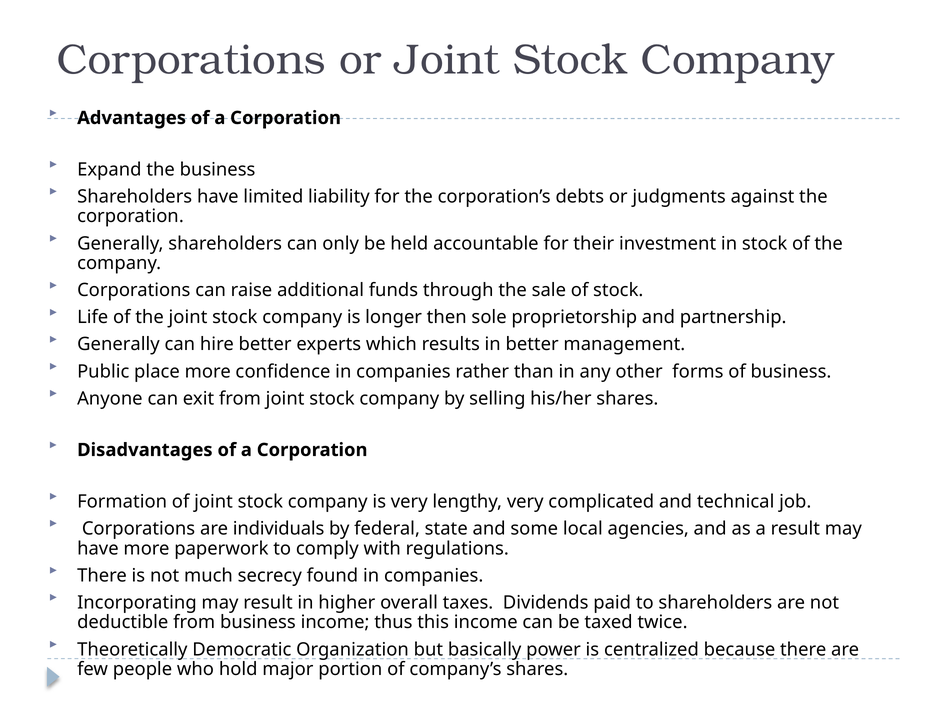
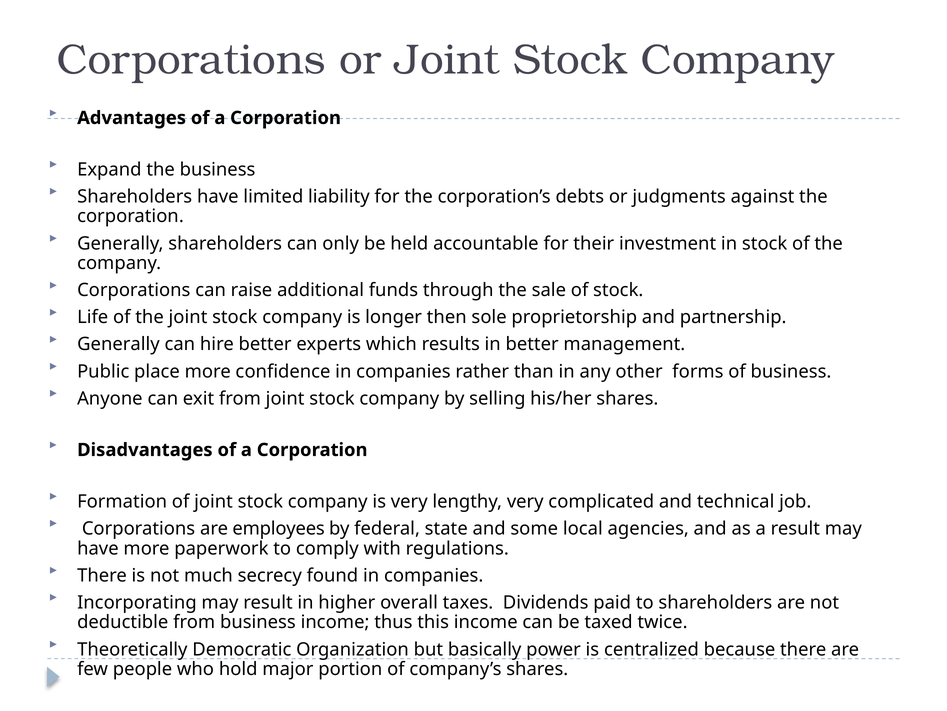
individuals: individuals -> employees (279, 528)
